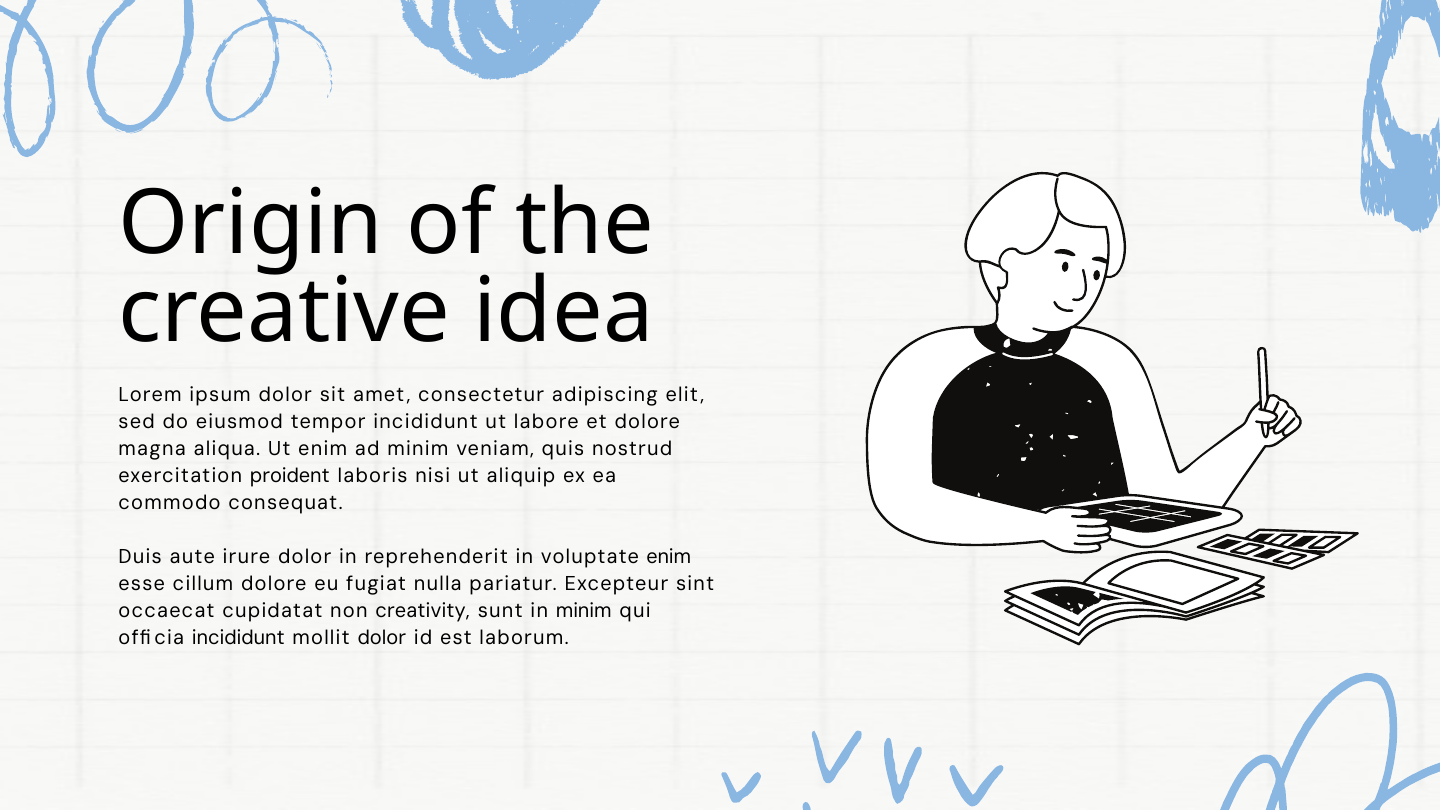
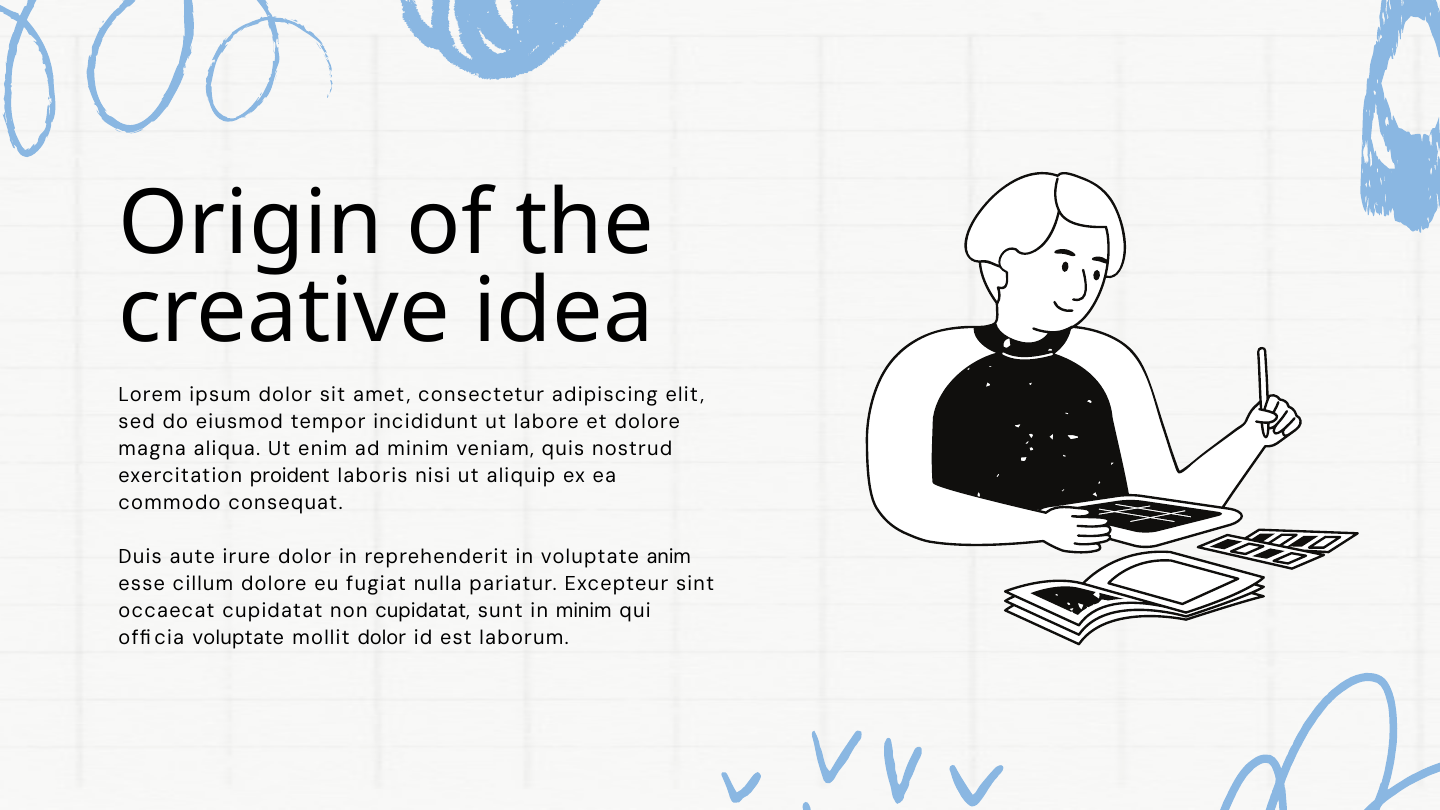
voluptate enim: enim -> anim (669, 557)
non creativity: creativity -> cupidatat (423, 611)
officia incididunt: incididunt -> voluptate (238, 638)
